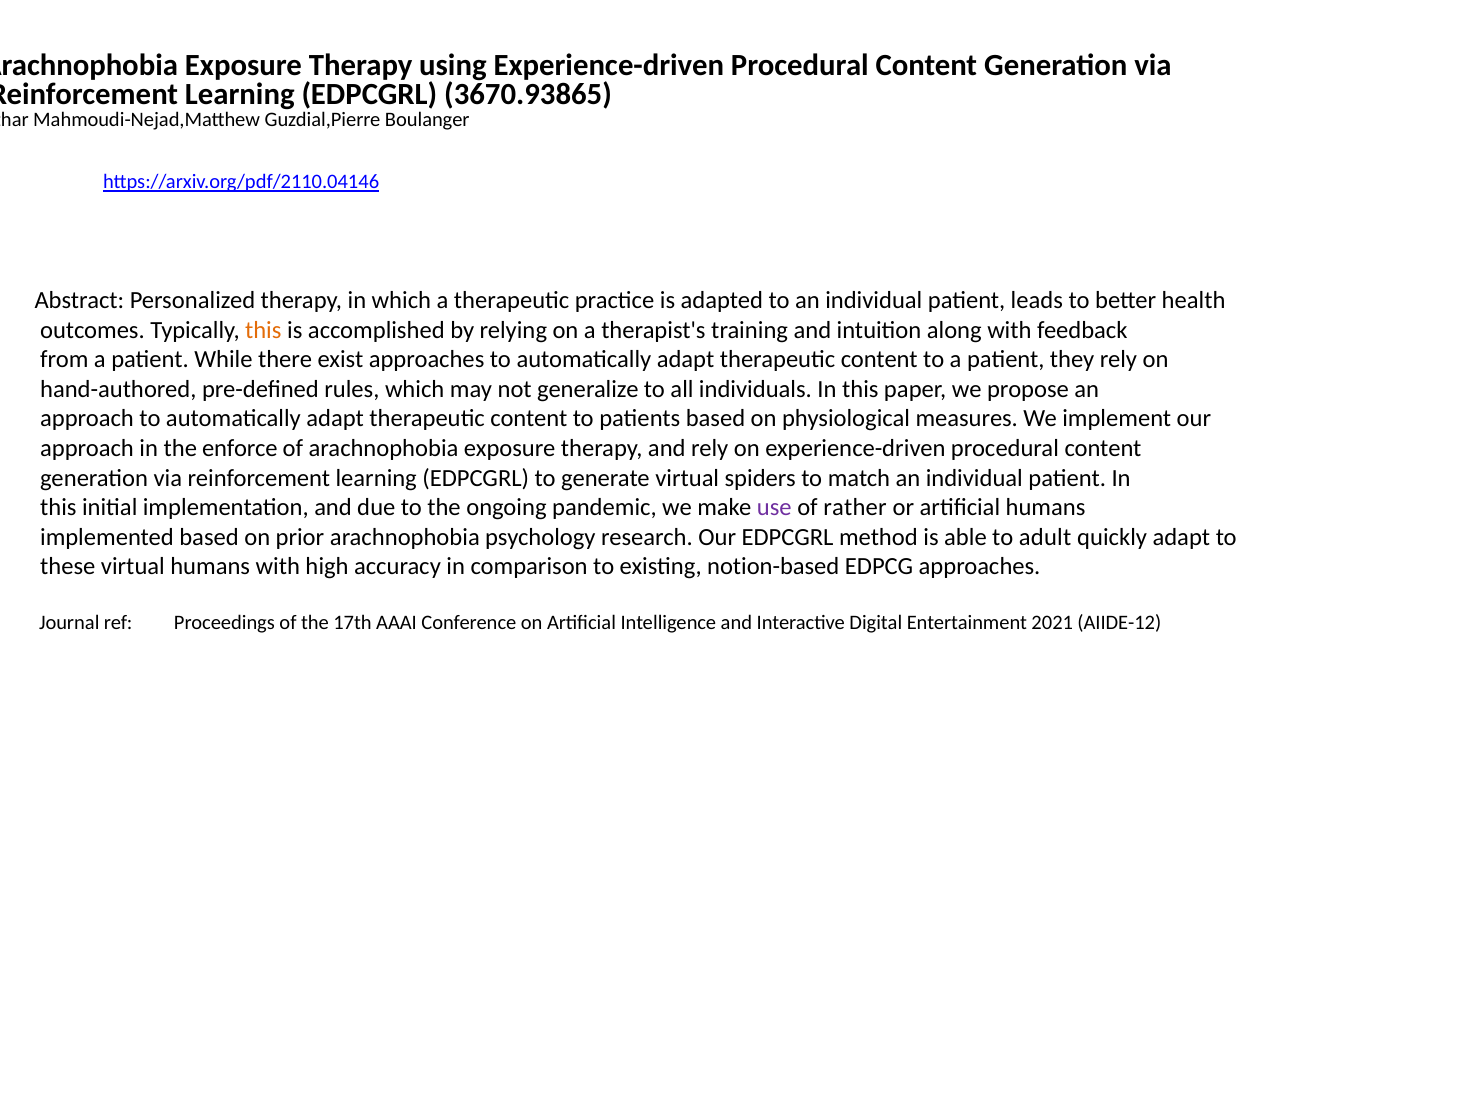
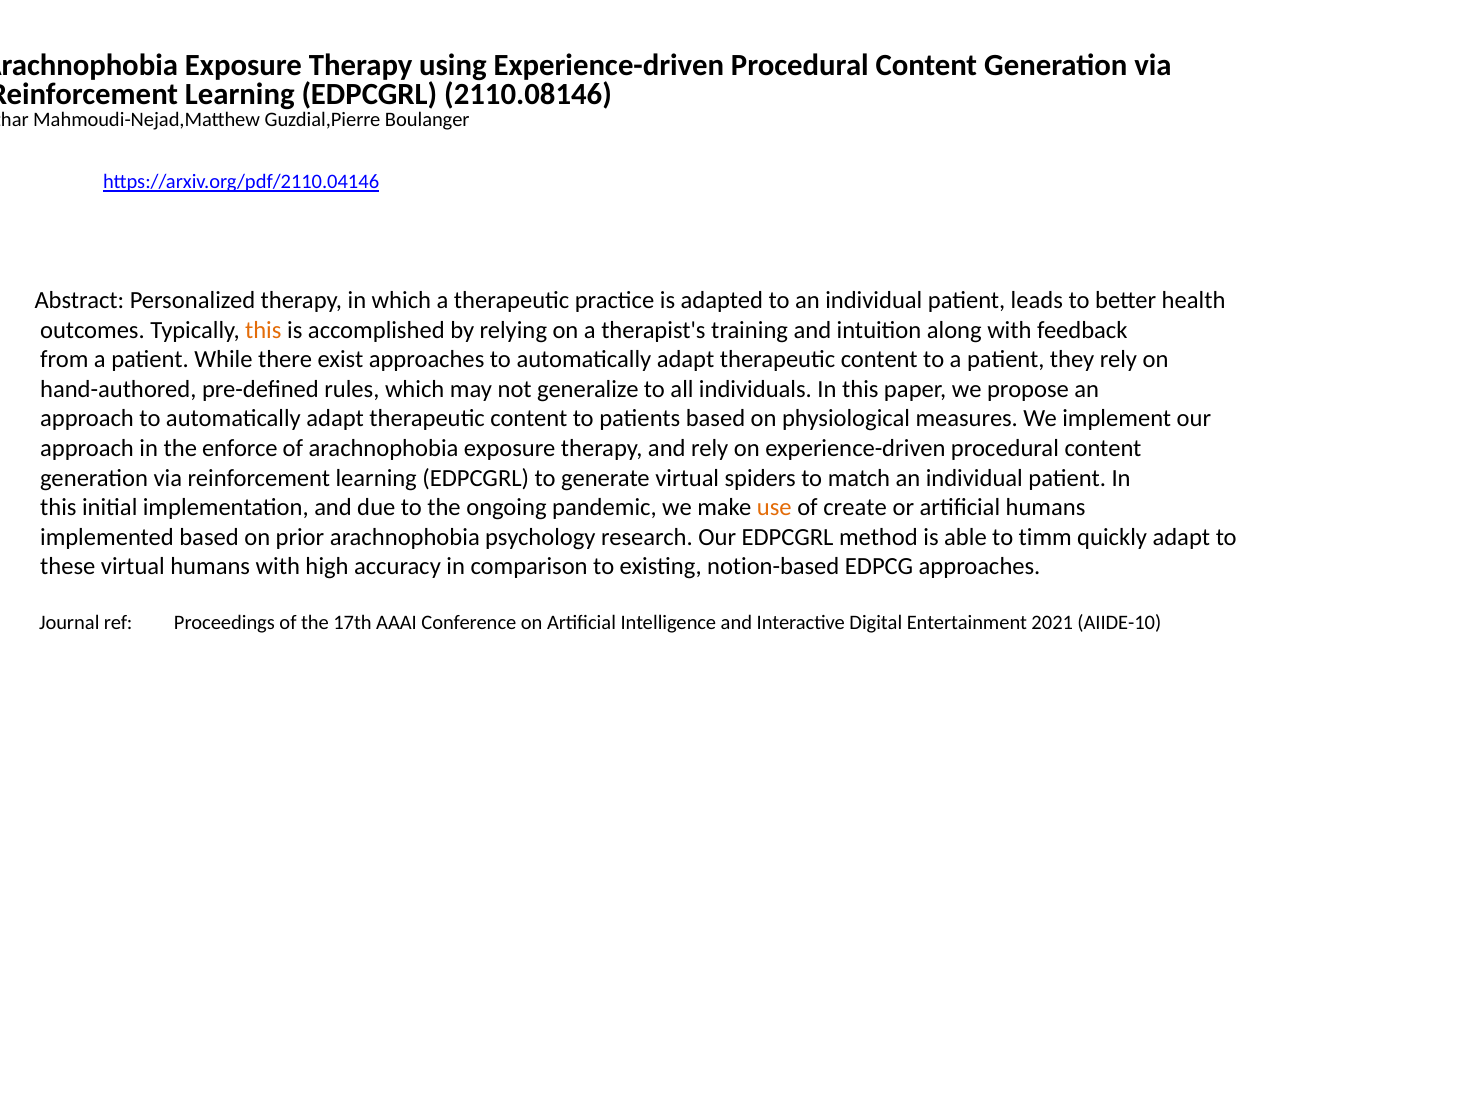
3670.93865: 3670.93865 -> 2110.08146 (528, 95)
use colour: purple -> orange (774, 507)
rather: rather -> create (855, 507)
adult: adult -> timm (1045, 537)
AIIDE-12: AIIDE-12 -> AIIDE-10 (1119, 623)
